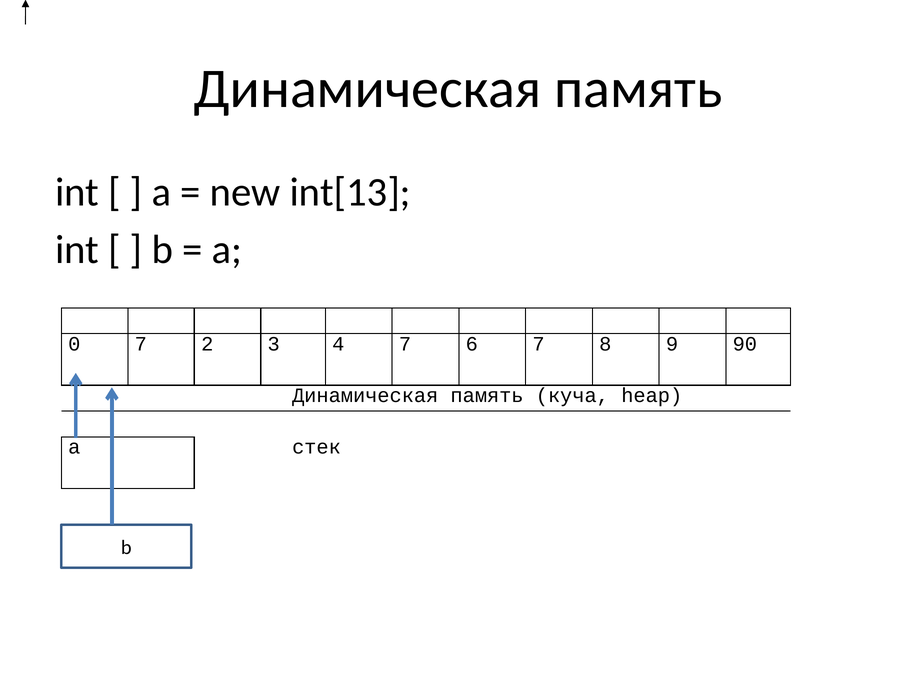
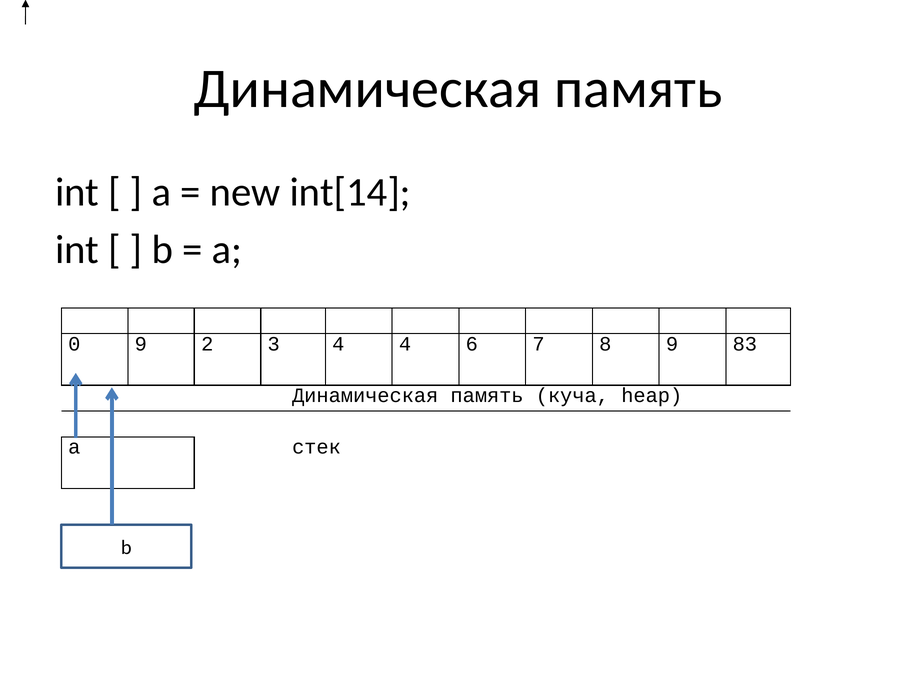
int[13: int[13 -> int[14 (350, 192)
0 7: 7 -> 9 (141, 344)
4 7: 7 -> 4 (405, 344)
90: 90 -> 83 (745, 344)
